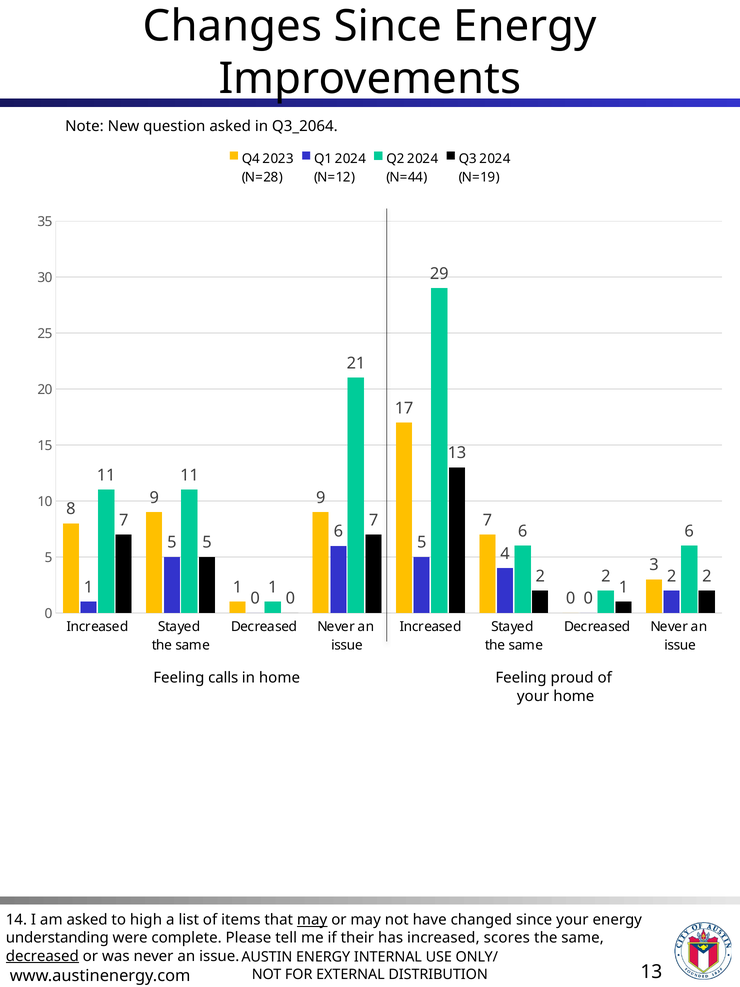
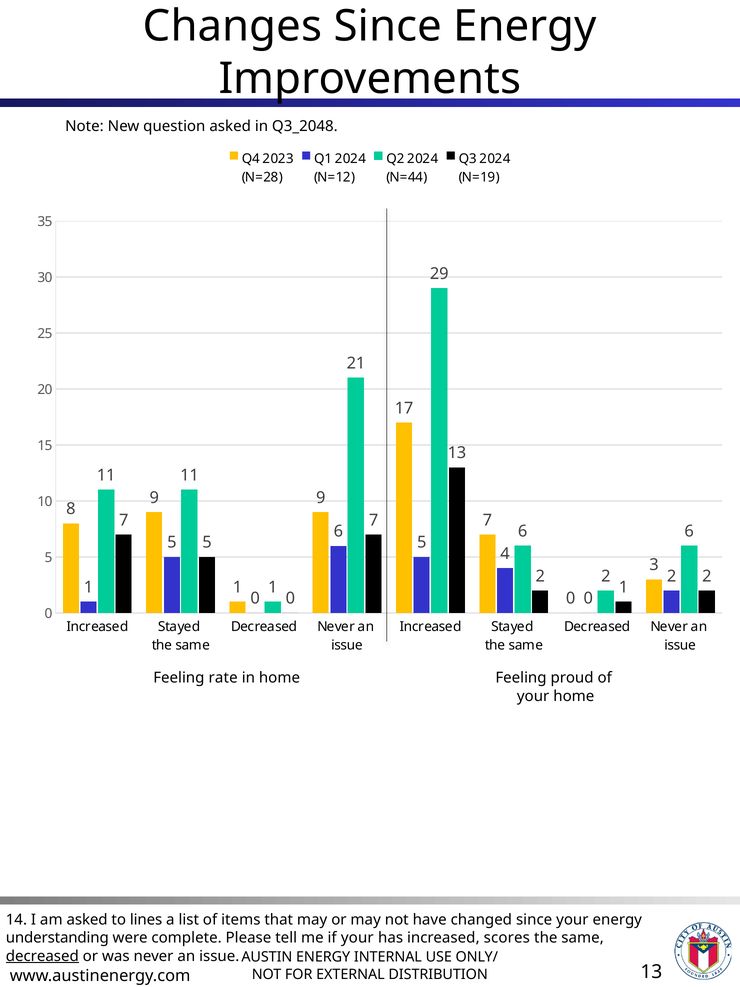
Q3_2064: Q3_2064 -> Q3_2048 (305, 126)
calls: calls -> rate (223, 678)
high: high -> lines (146, 920)
may underline: present -> none (312, 920)
if their: their -> your (357, 938)
